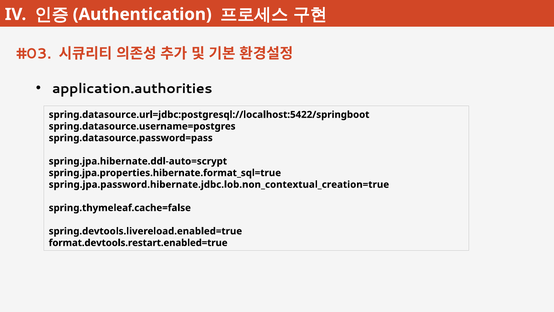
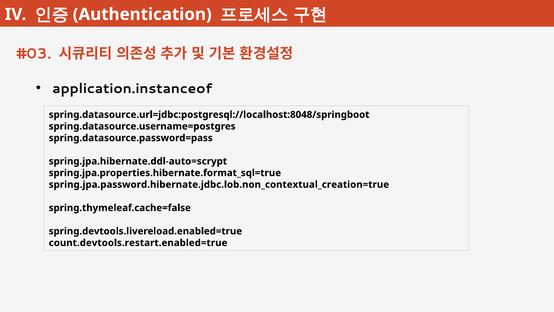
application.authorities: application.authorities -> application.instanceof (132, 88)
spring.datasource.url=jdbc:postgresql://localhost:5422/springboot: spring.datasource.url=jdbc:postgresql://localhost:5422/springboot -> spring.datasource.url=jdbc:postgresql://localhost:8048/springboot (209, 115)
format.devtools.restart.enabled=true: format.devtools.restart.enabled=true -> count.devtools.restart.enabled=true (138, 243)
